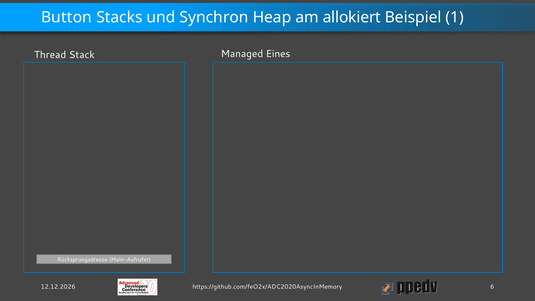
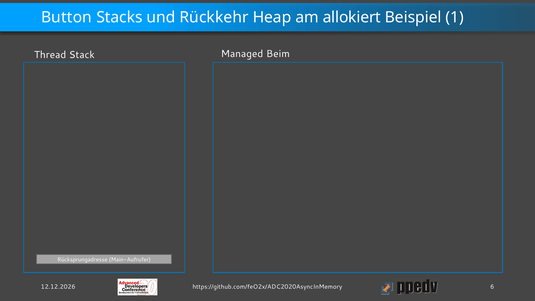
Synchron: Synchron -> Rückkehr (214, 17)
Eines: Eines -> Beim (278, 54)
